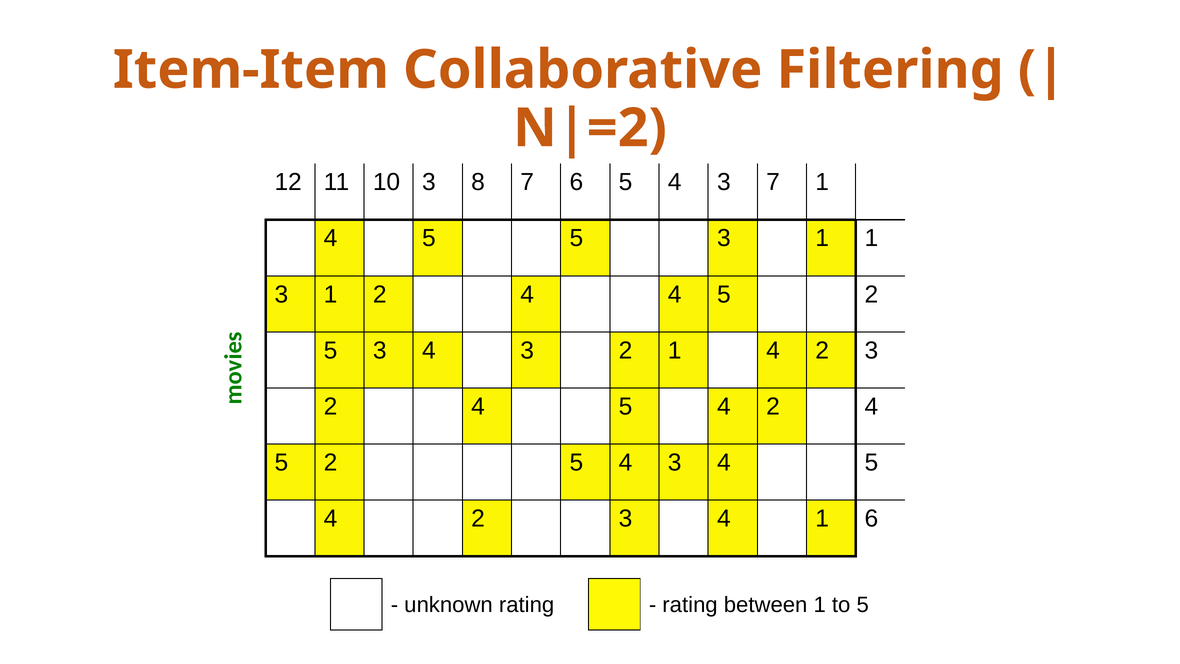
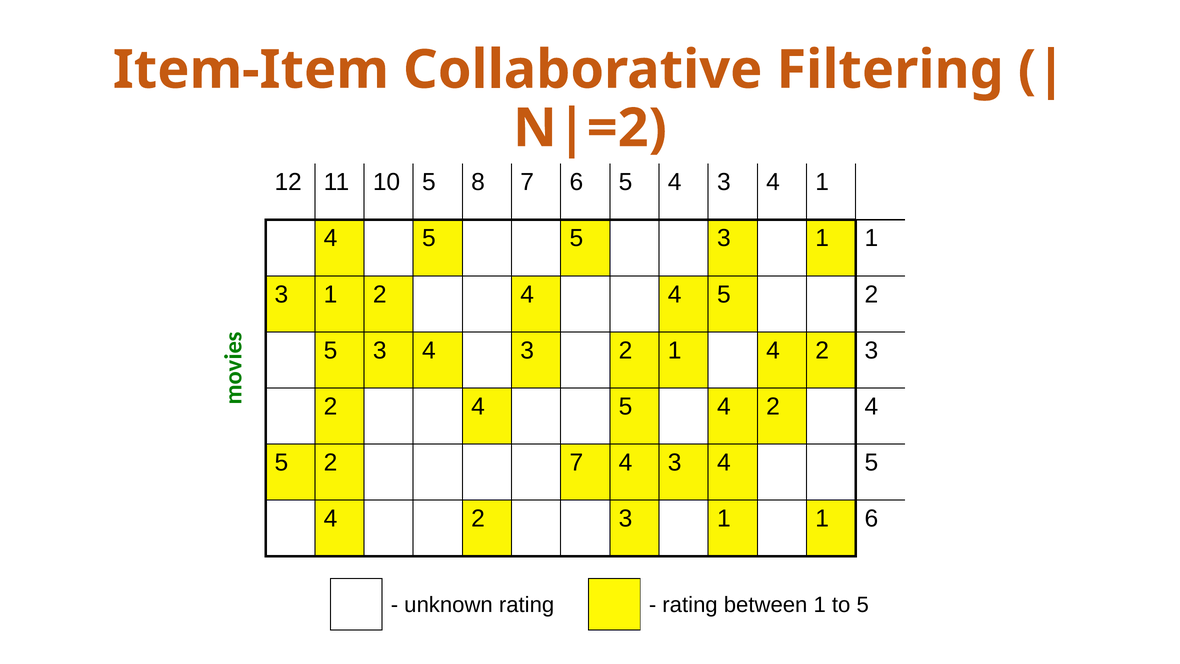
10 3: 3 -> 5 (429, 182)
5 4 3 7: 7 -> 4 (773, 182)
5: 5 -> 7 (576, 462)
2 3 4: 4 -> 1 (724, 519)
